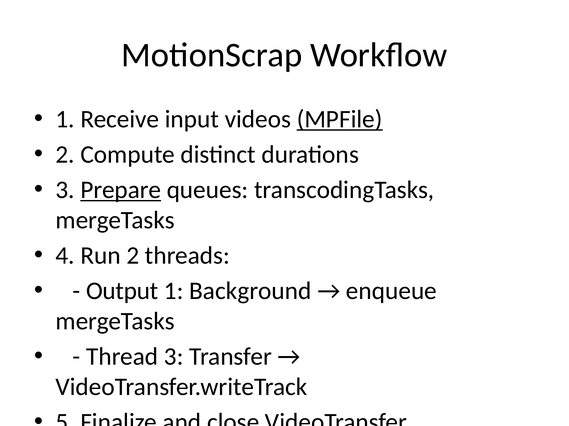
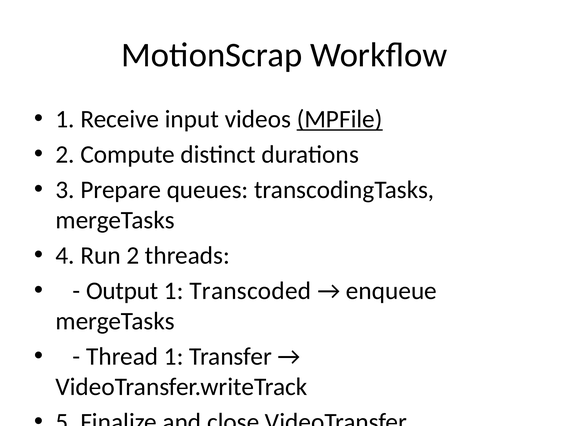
Prepare underline: present -> none (121, 190)
Background: Background -> Transcoded (250, 291)
Thread 3: 3 -> 1 (174, 357)
